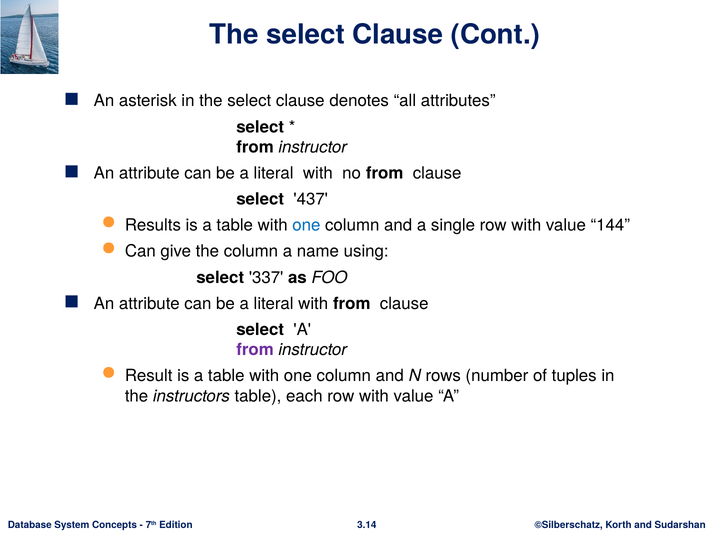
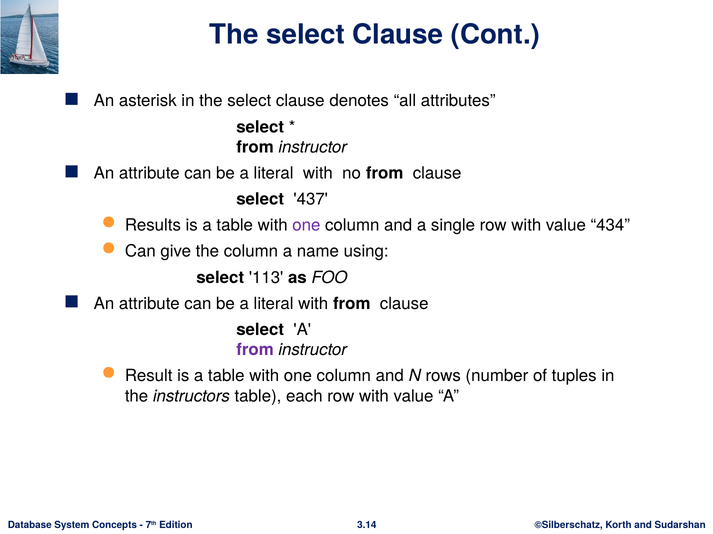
one colour: blue -> purple (306, 226)
144: 144 -> 434 (610, 226)
337: 337 -> 113 (266, 278)
